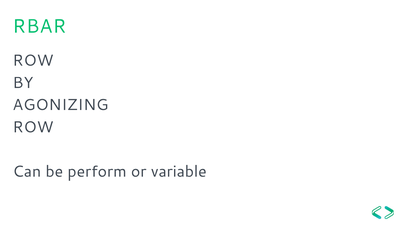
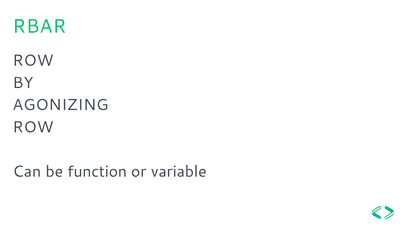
perform: perform -> function (97, 172)
